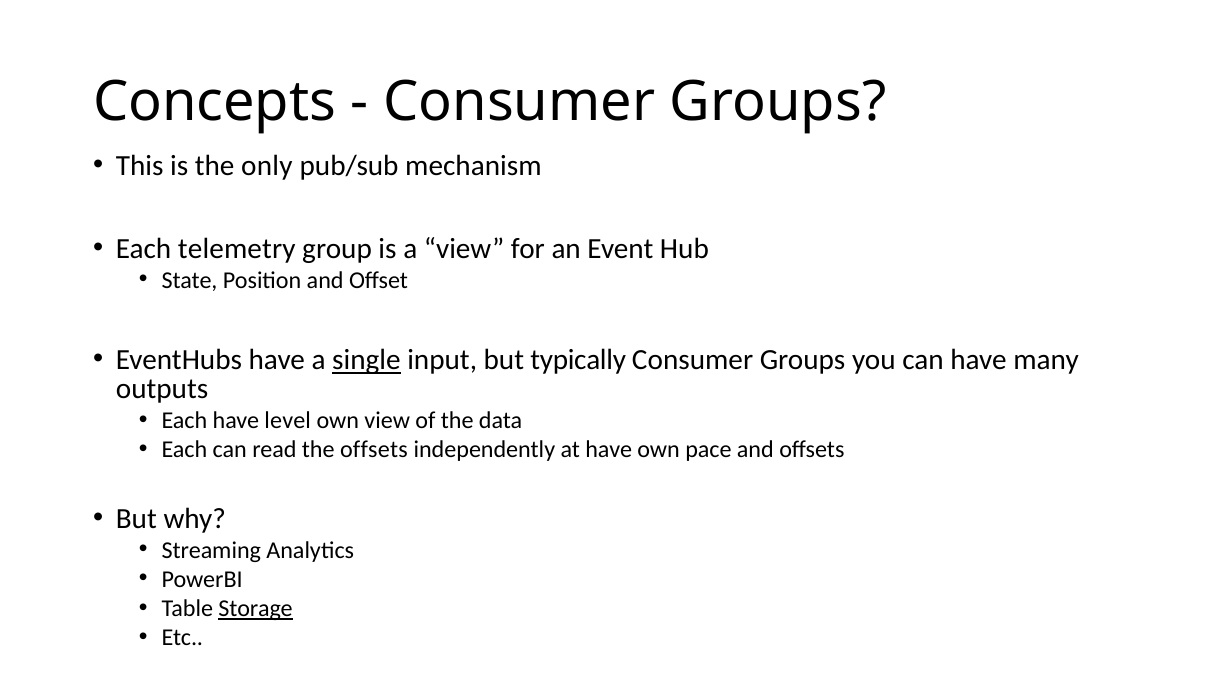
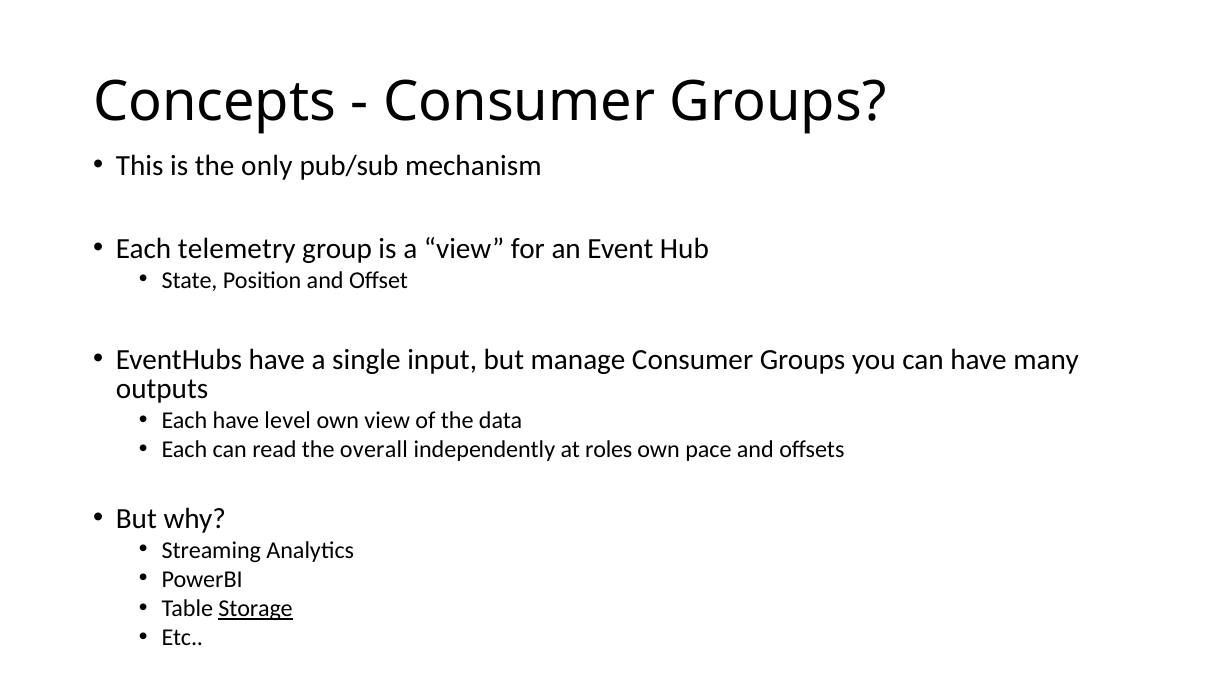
single underline: present -> none (366, 360)
typically: typically -> manage (578, 360)
the offsets: offsets -> overall (374, 450)
at have: have -> roles (609, 450)
